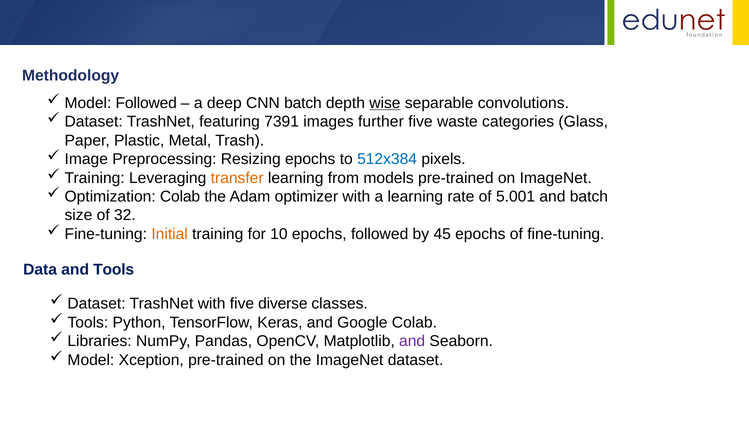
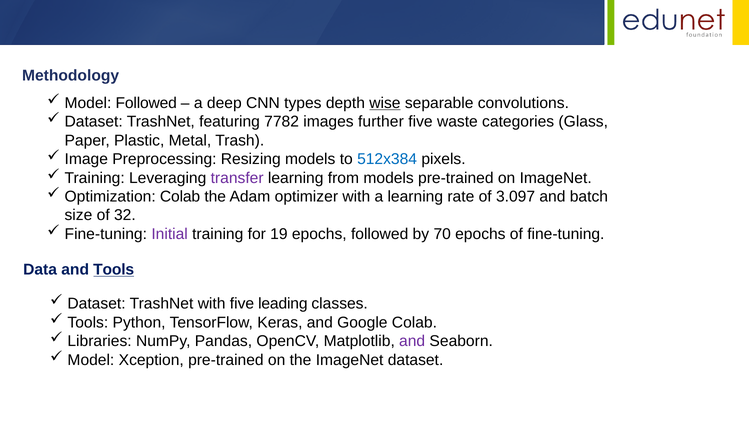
CNN batch: batch -> types (303, 103)
7391: 7391 -> 7782 (282, 122)
Resizing epochs: epochs -> models (310, 159)
transfer colour: orange -> purple (237, 178)
5.001: 5.001 -> 3.097 (516, 197)
Initial colour: orange -> purple (170, 234)
10: 10 -> 19 (279, 234)
45: 45 -> 70 (442, 234)
Tools underline: none -> present (114, 270)
diverse: diverse -> leading (283, 304)
